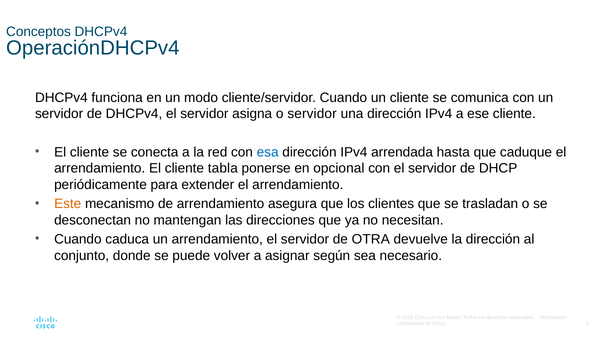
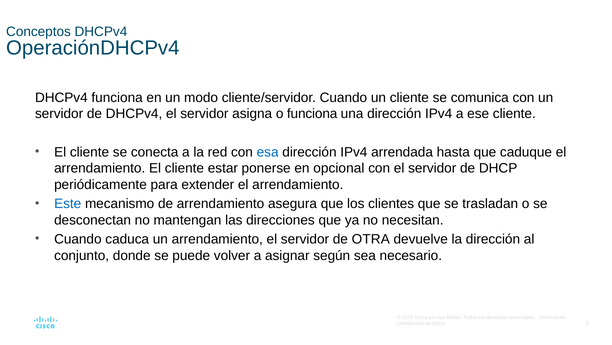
o servidor: servidor -> funciona (312, 114)
tabla: tabla -> estar (223, 168)
Este colour: orange -> blue (68, 203)
